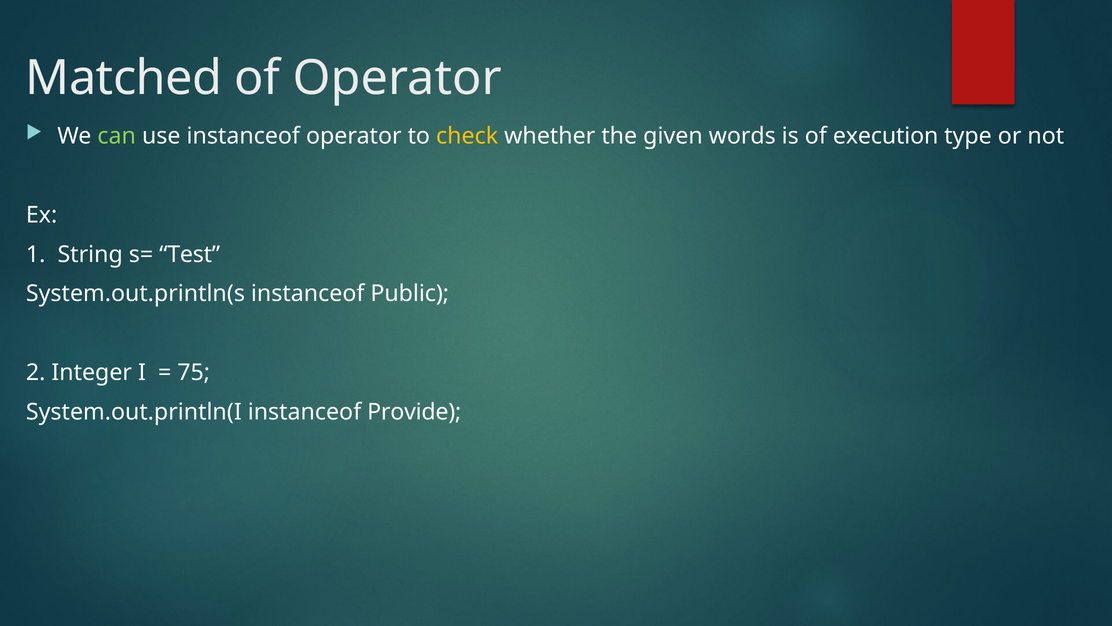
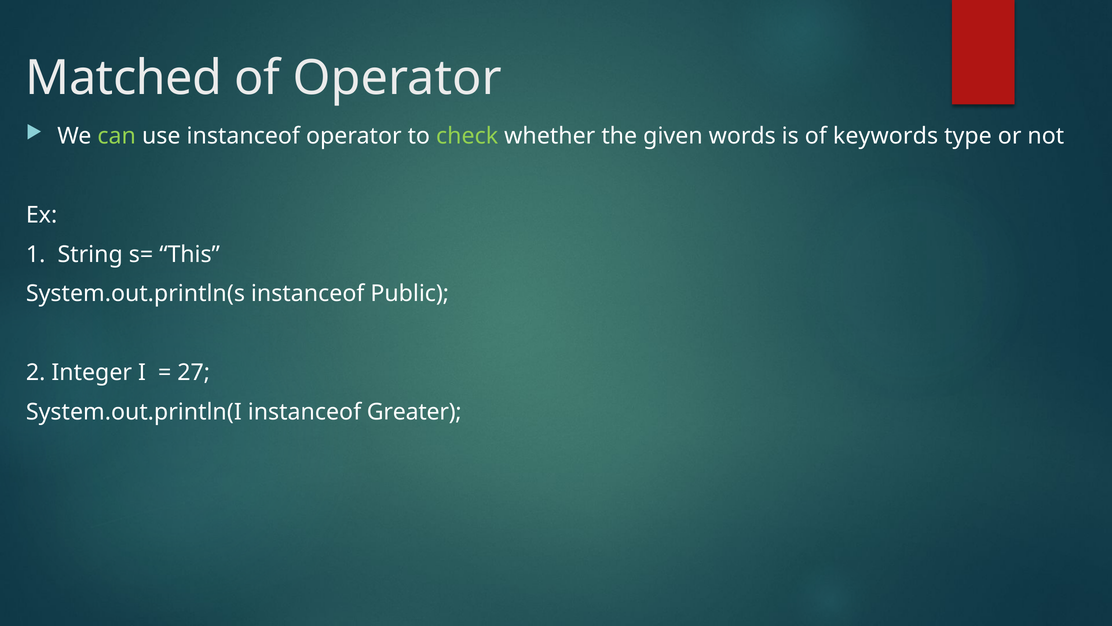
check colour: yellow -> light green (467, 136)
execution: execution -> keywords (886, 136)
Test: Test -> This (190, 254)
75: 75 -> 27 (194, 372)
Provide: Provide -> Greater (414, 412)
